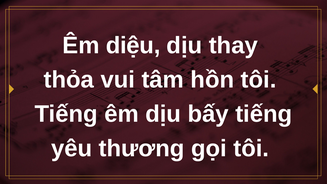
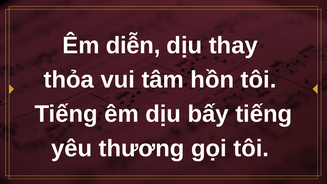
diệu: diệu -> diễn (133, 45)
